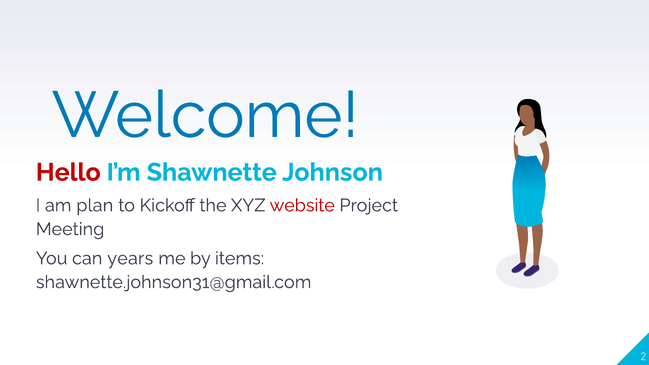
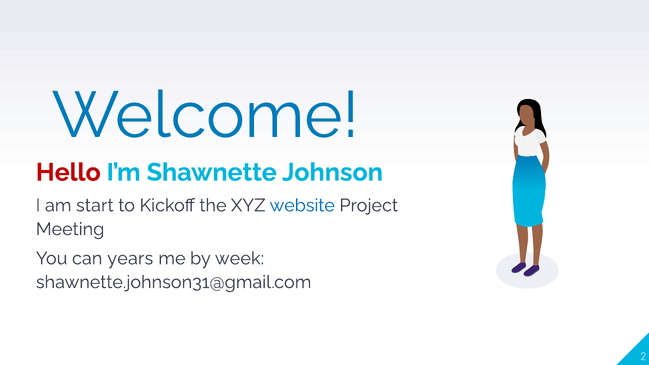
plan: plan -> start (95, 205)
website colour: red -> blue (302, 205)
items: items -> week (239, 258)
